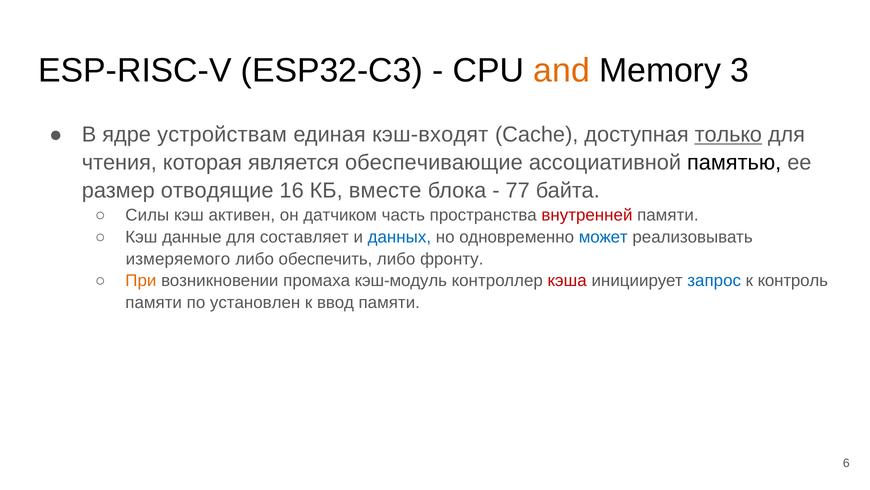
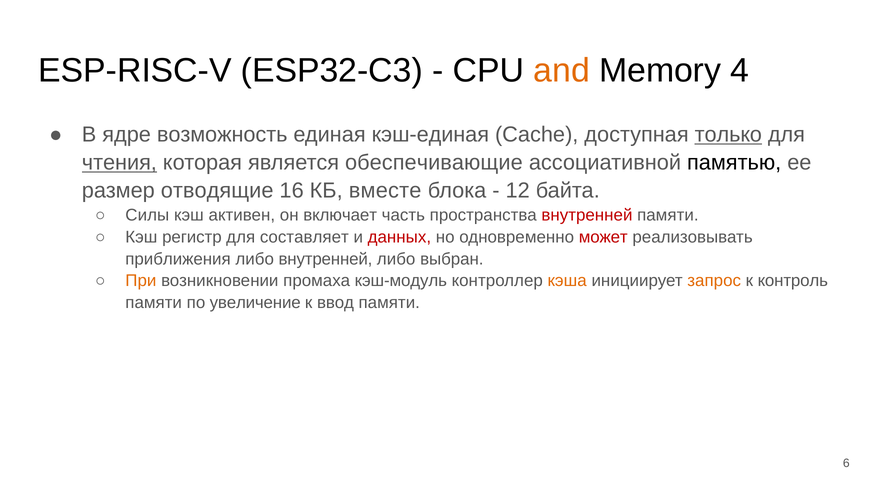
3: 3 -> 4 (740, 70)
устройствам: устройствам -> возможность (222, 135)
кэш-входят: кэш-входят -> кэш-единая (430, 135)
чтения underline: none -> present (119, 163)
77: 77 -> 12 (518, 190)
датчиком: датчиком -> включает (340, 215)
данные: данные -> регистр (192, 237)
данных colour: blue -> red (399, 237)
может colour: blue -> red (603, 237)
измеряемого: измеряемого -> приближения (178, 259)
либо обеспечить: обеспечить -> внутренней (325, 259)
фронту: фронту -> выбран (452, 259)
кэша colour: red -> orange (567, 280)
запрос colour: blue -> orange (714, 280)
установлен: установлен -> увеличение (255, 302)
